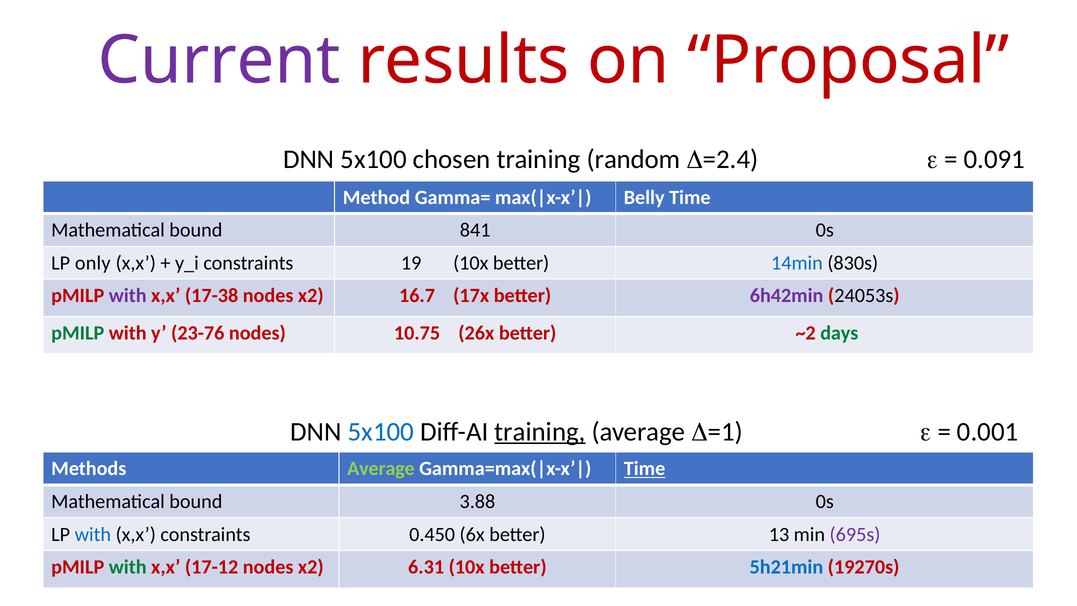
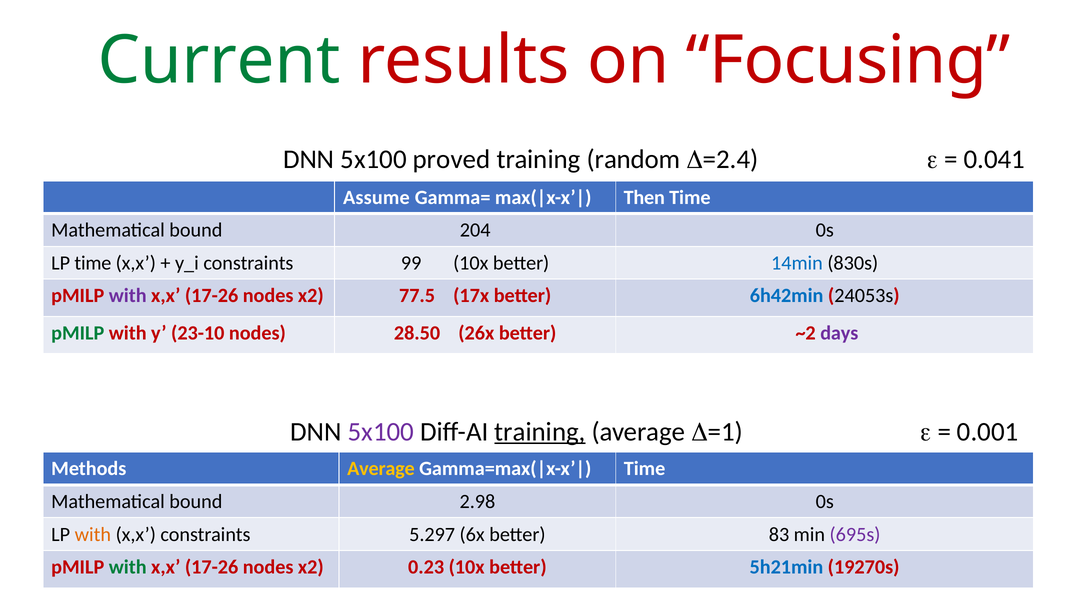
Current colour: purple -> green (219, 61)
Proposal: Proposal -> Focusing (848, 61)
chosen: chosen -> proved (452, 159)
0.091: 0.091 -> 0.041 (994, 159)
Method: Method -> Assume (376, 197)
Belly: Belly -> Then (644, 197)
841: 841 -> 204 (475, 230)
LP only: only -> time (93, 263)
19: 19 -> 99 (411, 263)
17-38: 17-38 -> 17-26 (212, 296)
16.7: 16.7 -> 77.5 (417, 296)
6h42min colour: purple -> blue (787, 296)
23-76: 23-76 -> 23-10 (198, 333)
10.75: 10.75 -> 28.50 (417, 333)
days colour: green -> purple (839, 333)
5x100 colour: blue -> purple (381, 432)
Average colour: light green -> yellow (381, 469)
Time underline: present -> none (645, 469)
3.88: 3.88 -> 2.98 (477, 501)
with colour: blue -> orange (93, 534)
0.450: 0.450 -> 5.297 (432, 534)
13: 13 -> 83 (779, 534)
17-12: 17-12 -> 17-26 (212, 567)
6.31: 6.31 -> 0.23 (426, 567)
